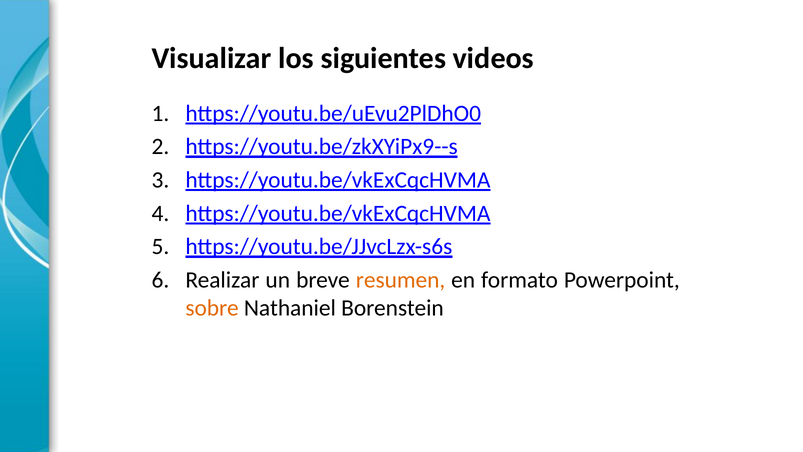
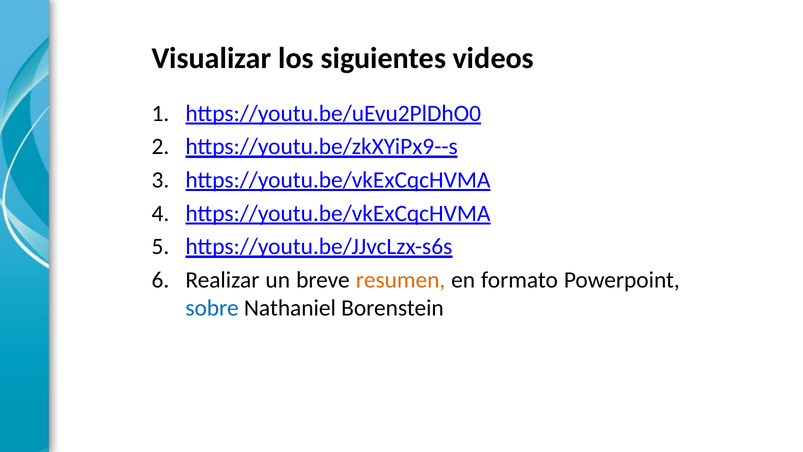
sobre colour: orange -> blue (212, 308)
